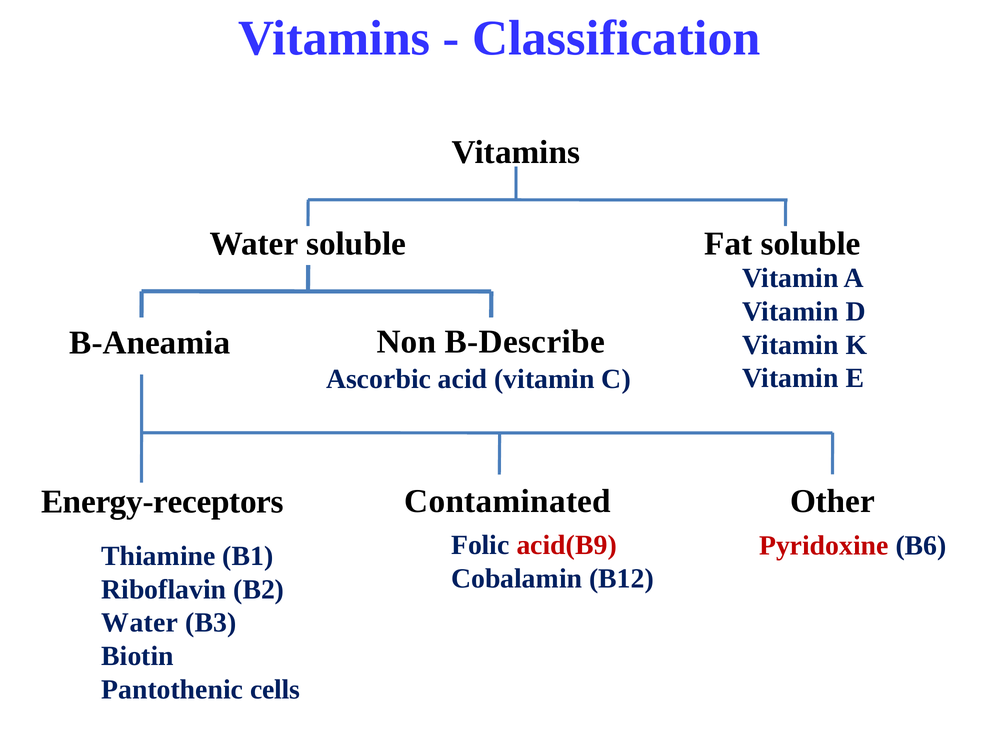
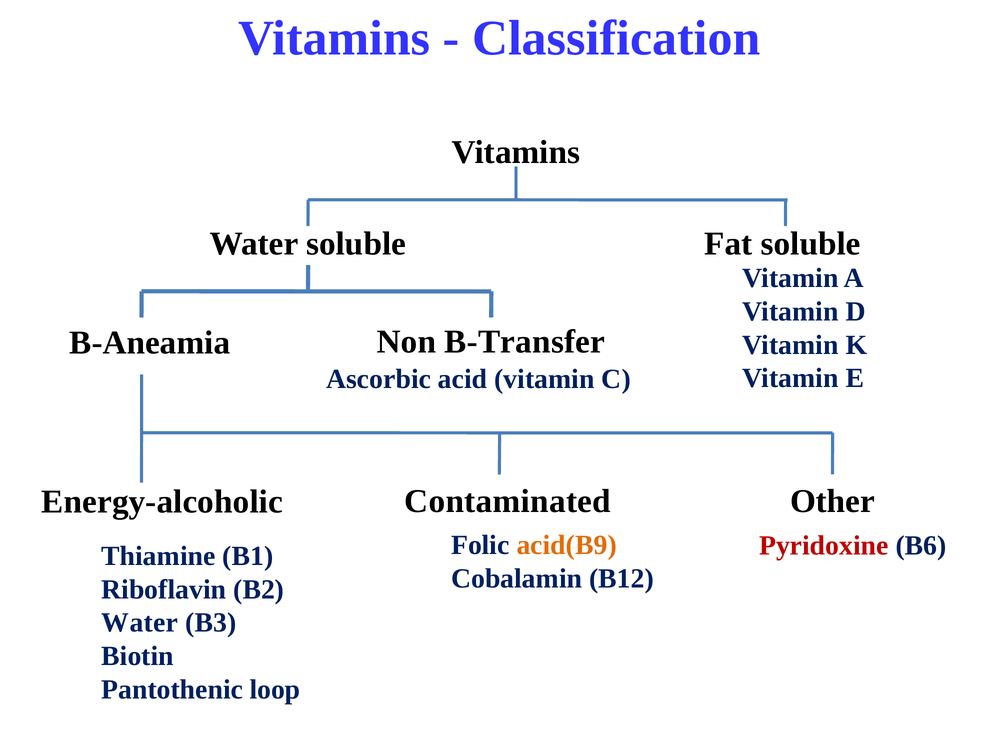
B-Describe: B-Describe -> B-Transfer (525, 342)
Energy-receptors: Energy-receptors -> Energy-alcoholic (162, 502)
acid(B9 colour: red -> orange (567, 546)
cells: cells -> loop (275, 690)
